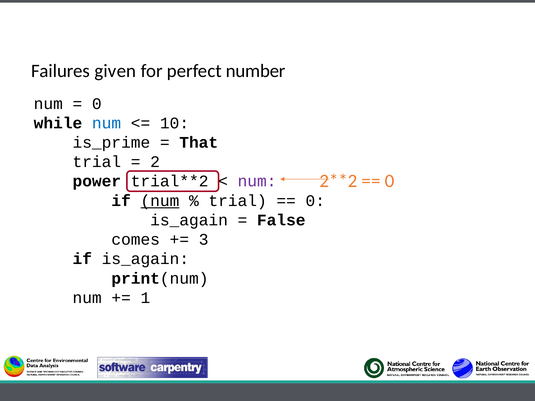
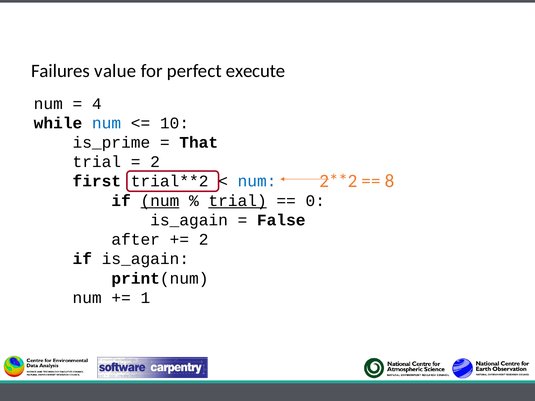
given: given -> value (115, 71)
number: number -> execute (256, 71)
0: 0 -> 4 (97, 104)
0: 0 -> 8 (389, 181)
power: power -> first (97, 181)
num colour: purple -> blue (257, 181)
trial underline: none -> present (238, 201)
comes: comes -> after (136, 240)
3: 3 -> 2 (204, 240)
